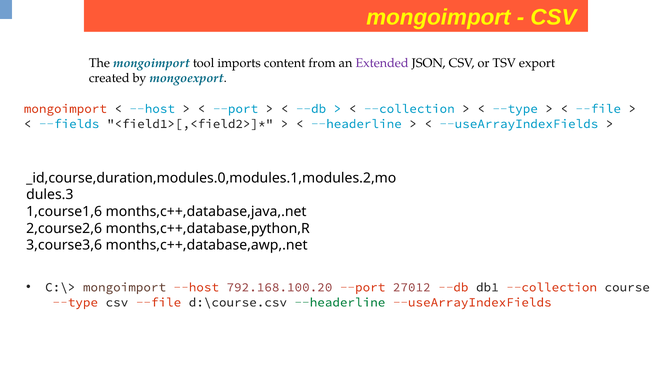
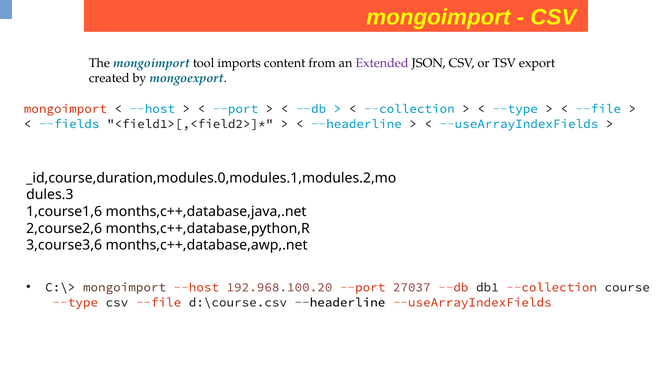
792.168.100.20: 792.168.100.20 -> 192.968.100.20 (279, 287)
27012: 27012 -> 27037 (412, 287)
--headerline colour: green -> black (340, 302)
